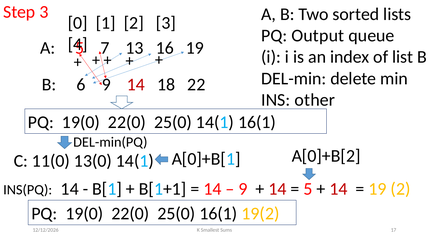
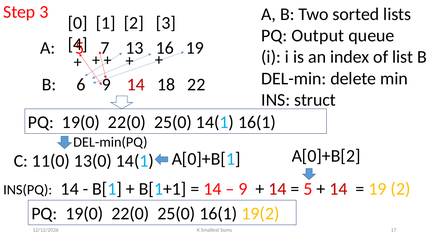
other: other -> struct (315, 100)
